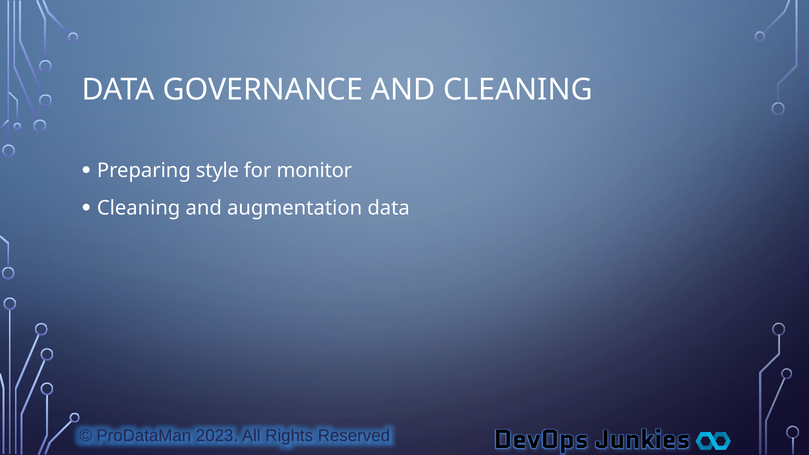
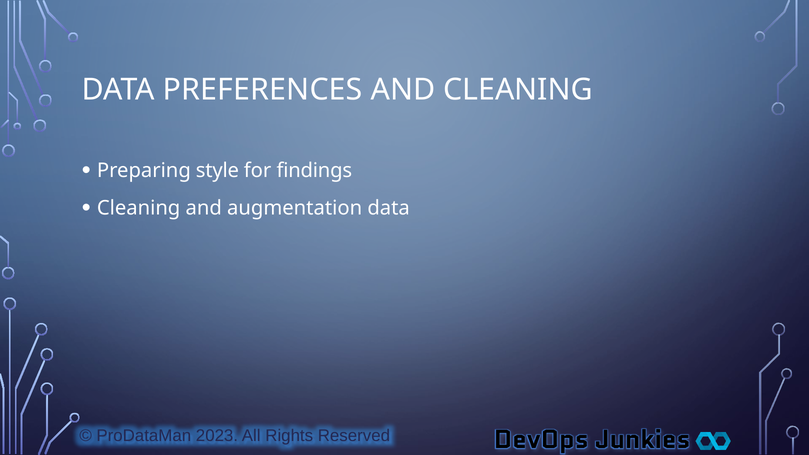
GOVERNANCE: GOVERNANCE -> PREFERENCES (263, 90)
monitor: monitor -> findings (314, 171)
